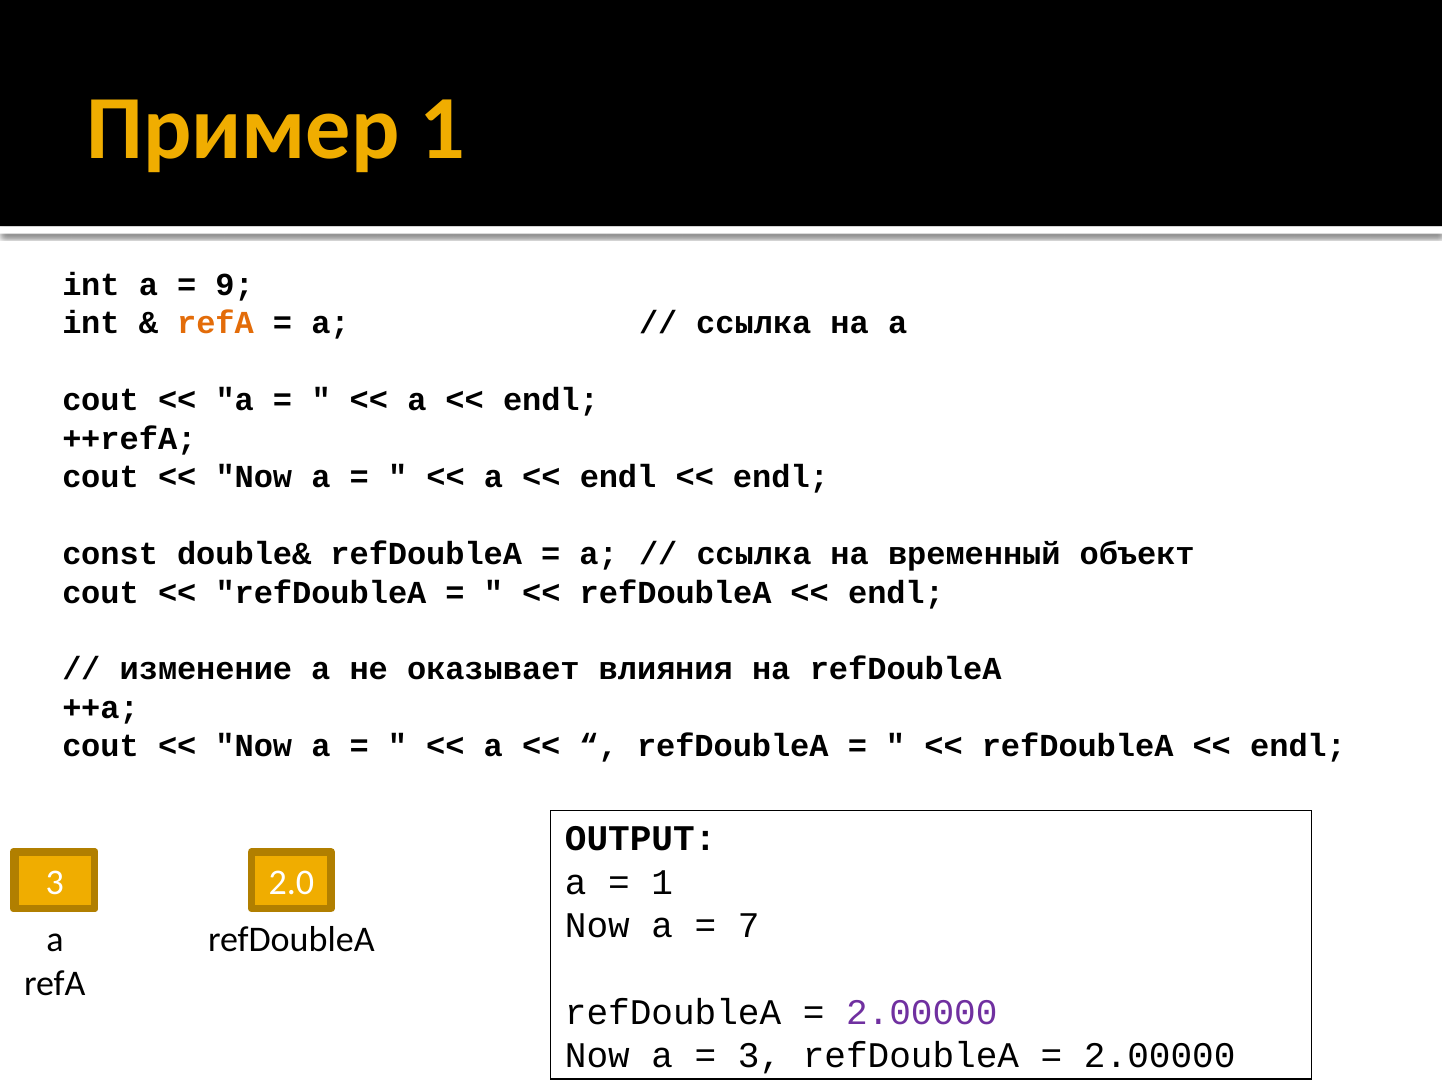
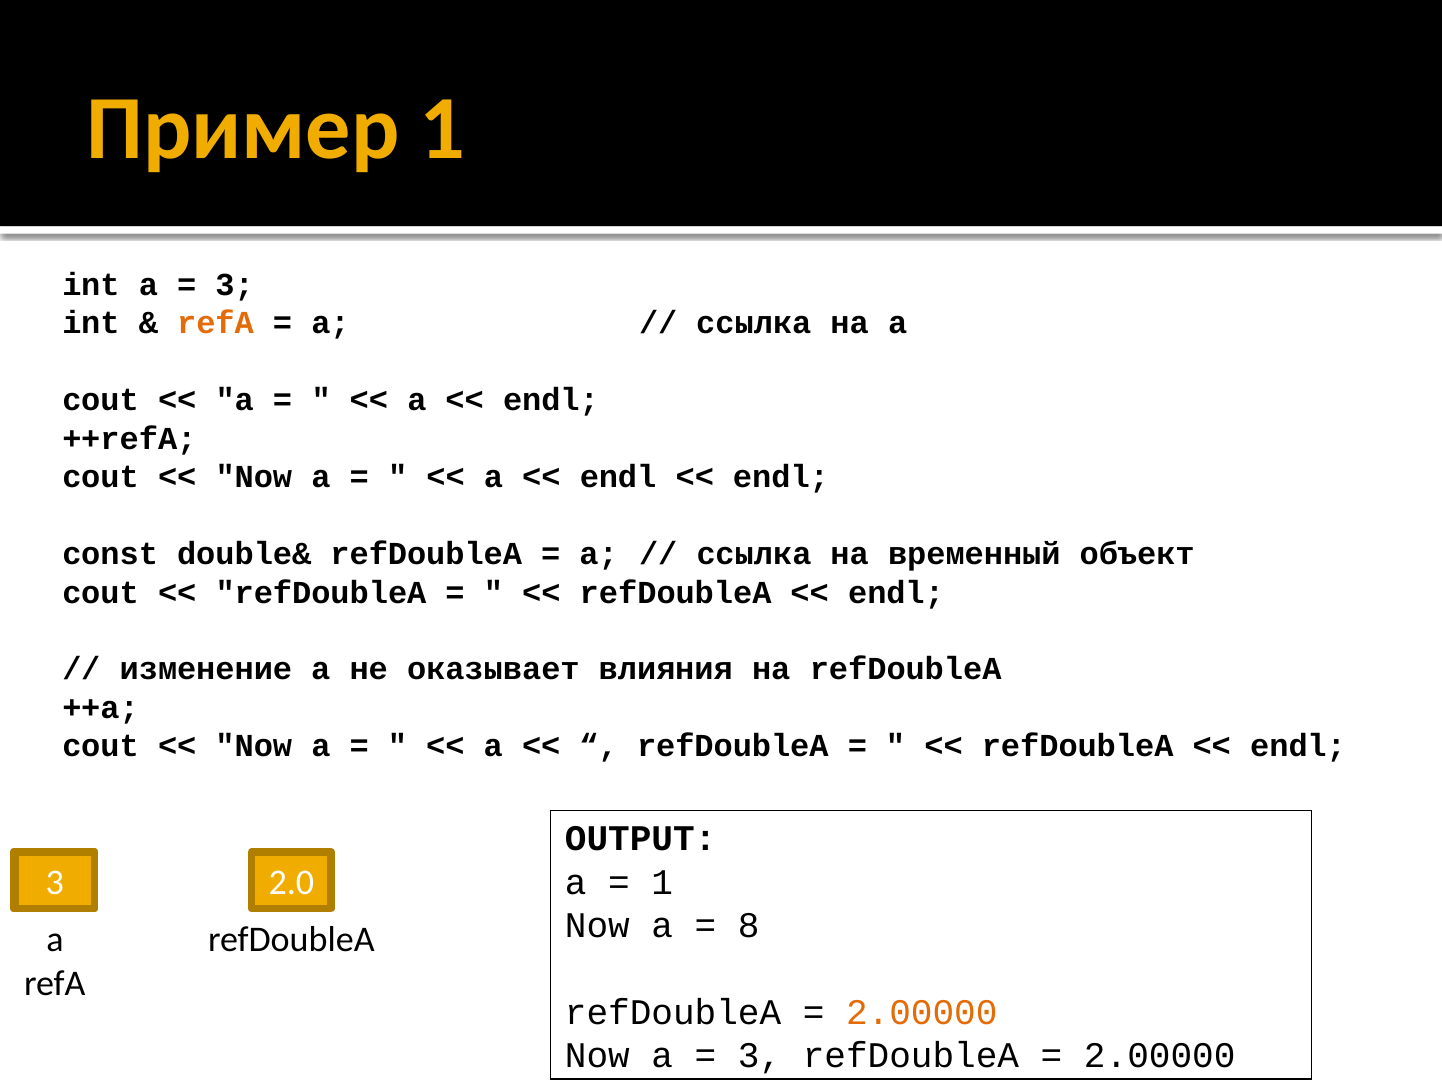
9: 9 -> 3 (235, 285)
7: 7 -> 8 (749, 925)
2.00000 colour: purple -> orange (922, 1012)
